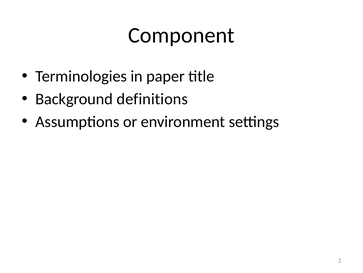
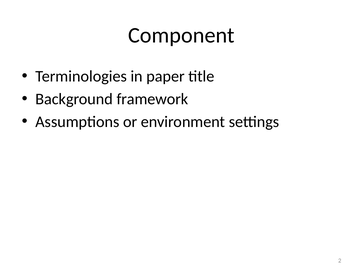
definitions: definitions -> framework (152, 99)
